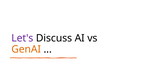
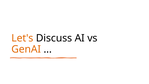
Let's colour: purple -> orange (22, 38)
